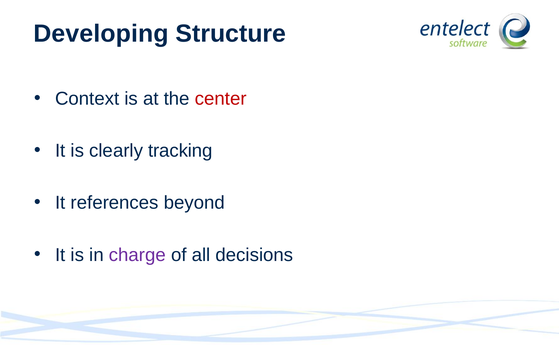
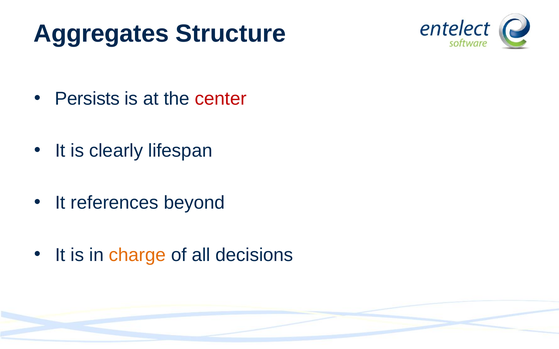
Developing: Developing -> Aggregates (101, 34)
Context: Context -> Persists (87, 99)
tracking: tracking -> lifespan (180, 151)
charge colour: purple -> orange (137, 255)
